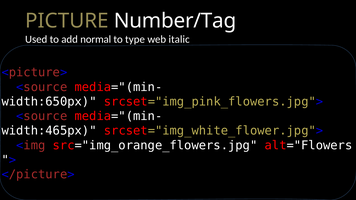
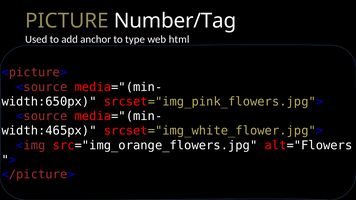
normal: normal -> anchor (96, 39)
italic: italic -> html (179, 39)
